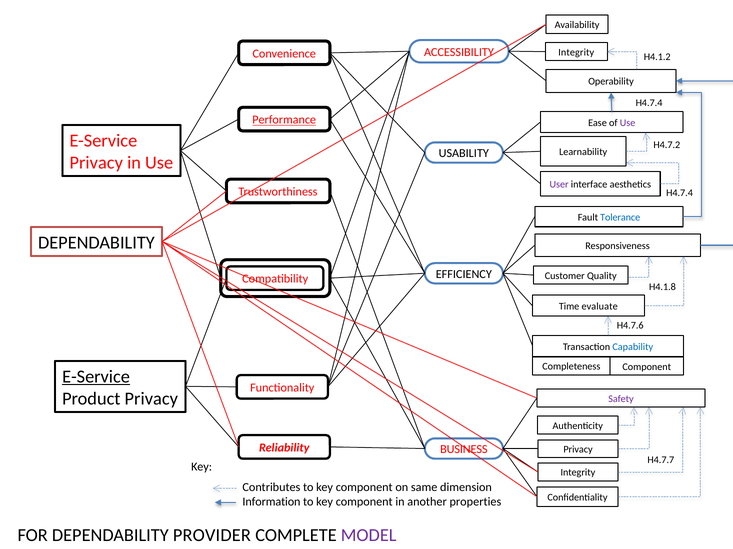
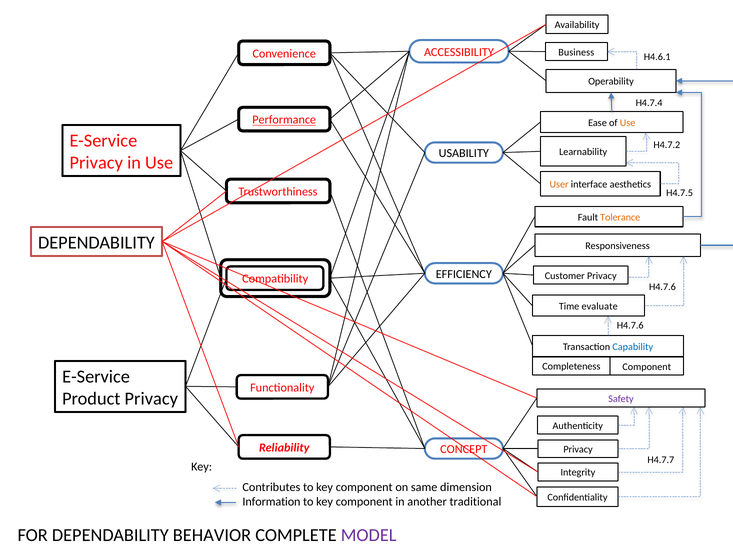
Integrity: Integrity -> Business (576, 52)
H4.1.2: H4.1.2 -> H4.6.1 (657, 57)
Use colour: purple -> orange (628, 123)
User colour: purple -> orange (559, 185)
H4.7.4: H4.7.4 -> H4.7.5 (680, 193)
Tolerance colour: blue -> orange (620, 218)
Customer Quality: Quality -> Privacy (602, 276)
H4.1.8: H4.1.8 -> H4.7.6 (662, 287)
E-Service underline: present -> none (96, 377)
BUSINESS: BUSINESS -> CONCEPT (464, 450)
properties: properties -> traditional (475, 502)
PROVIDER: PROVIDER -> BEHAVIOR (212, 536)
